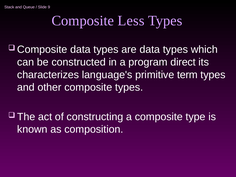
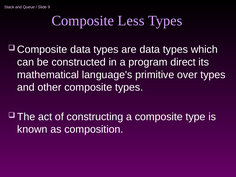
characterizes: characterizes -> mathematical (48, 75)
term: term -> over (187, 75)
